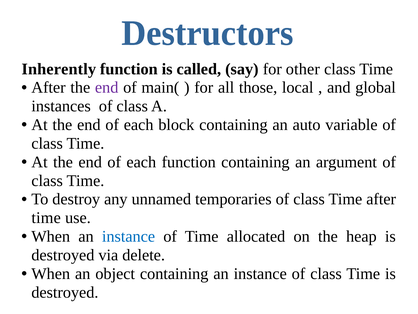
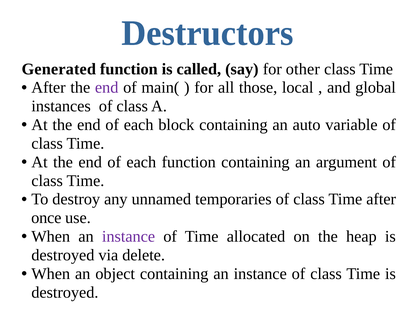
Inherently: Inherently -> Generated (59, 69)
time: time -> once (46, 218)
instance colour: blue -> purple (129, 236)
